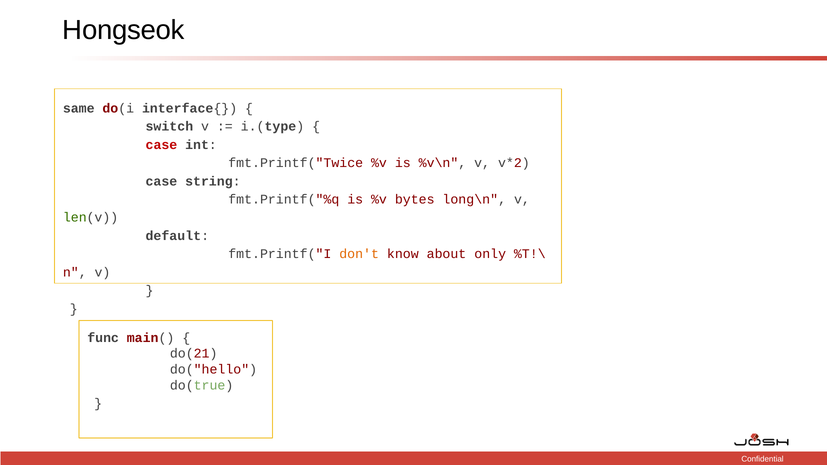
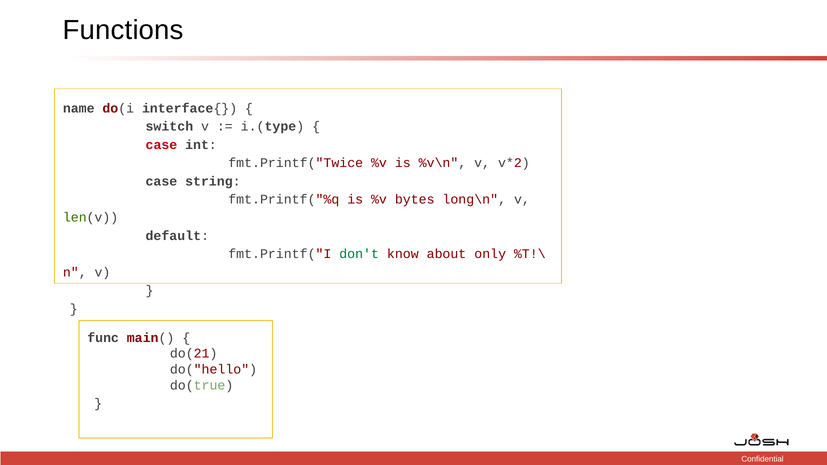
Hongseok: Hongseok -> Functions (123, 30)
same: same -> name (79, 108)
don't colour: orange -> green (359, 254)
